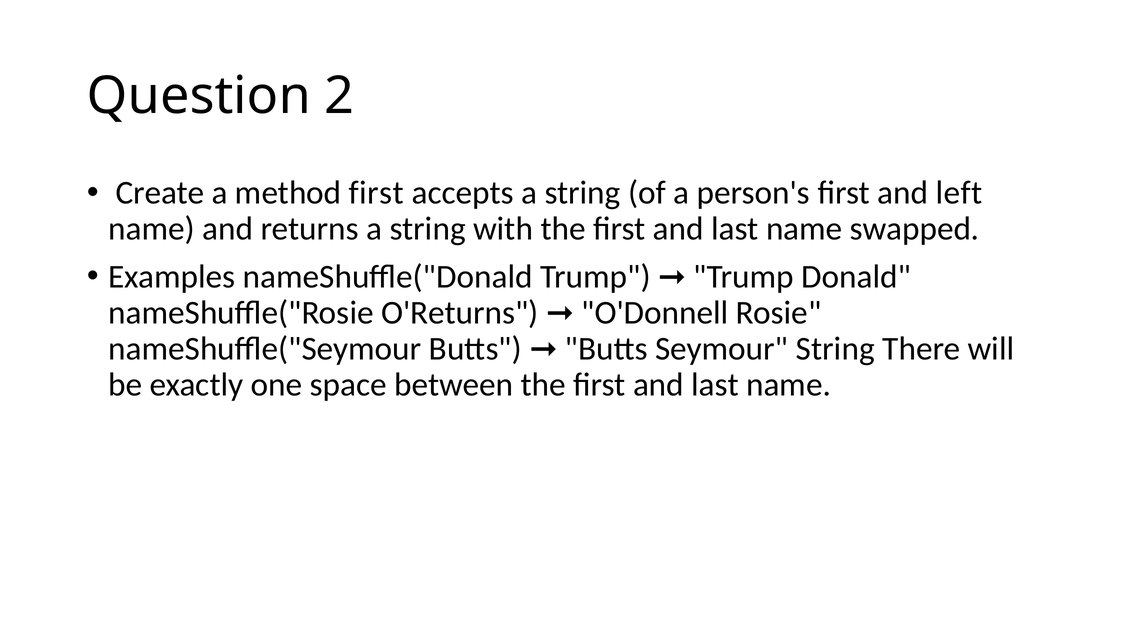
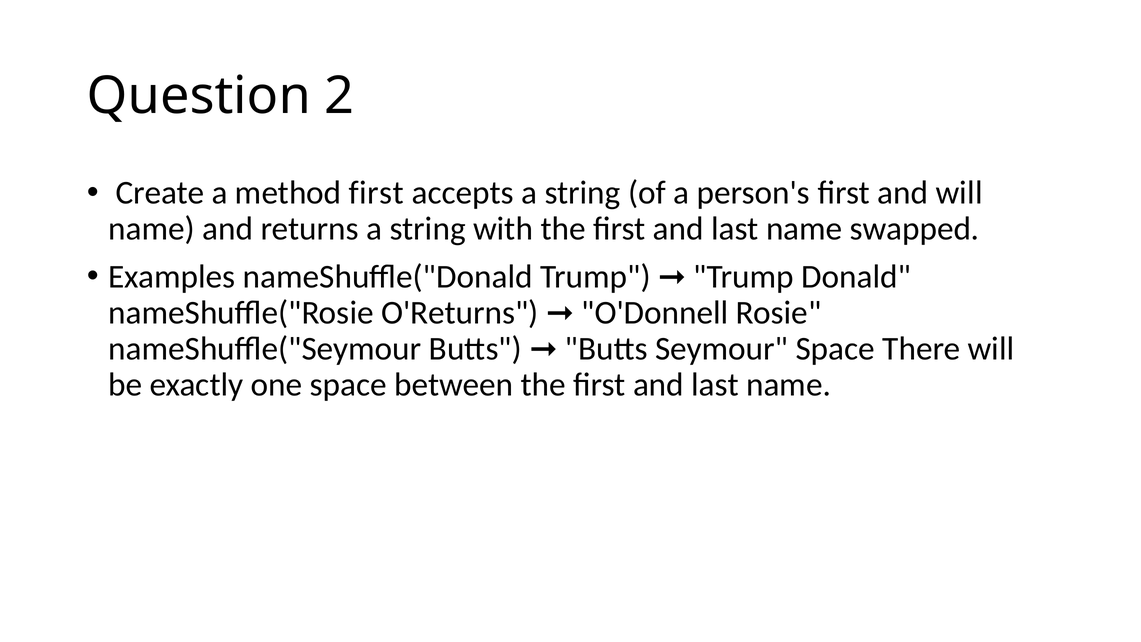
and left: left -> will (959, 193)
Seymour String: String -> Space (835, 349)
